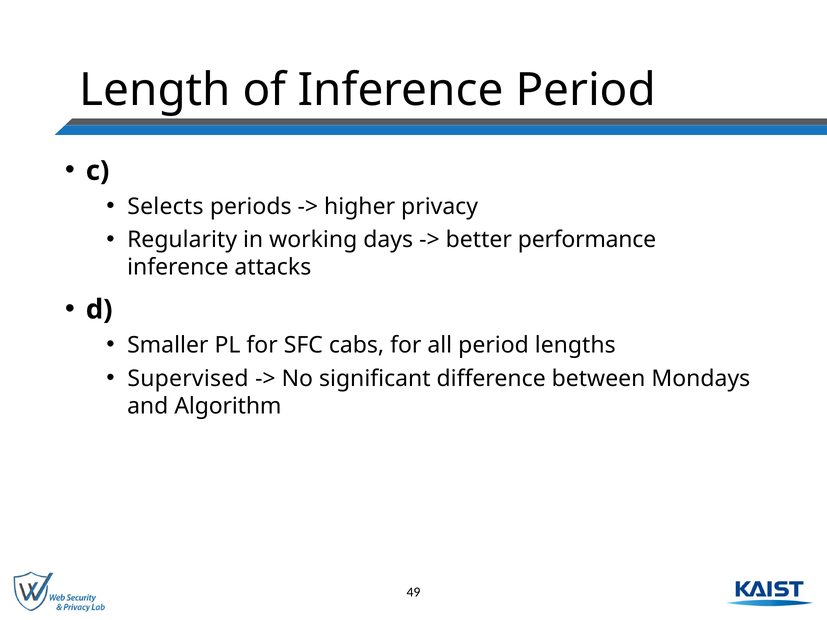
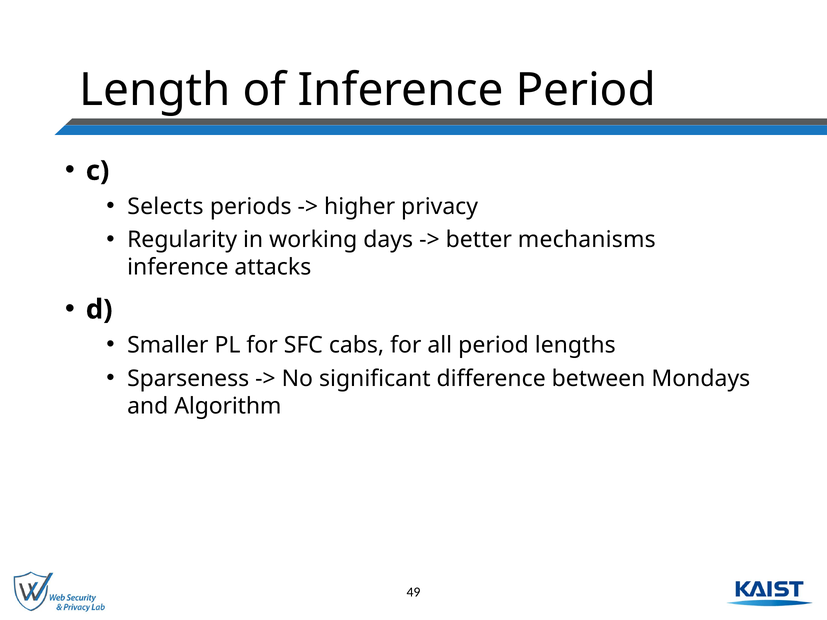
performance: performance -> mechanisms (587, 240)
Supervised: Supervised -> Sparseness (188, 379)
